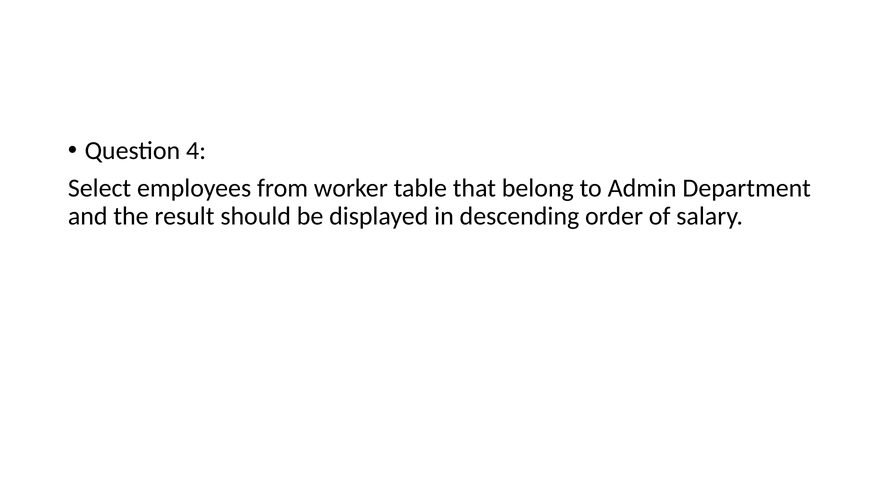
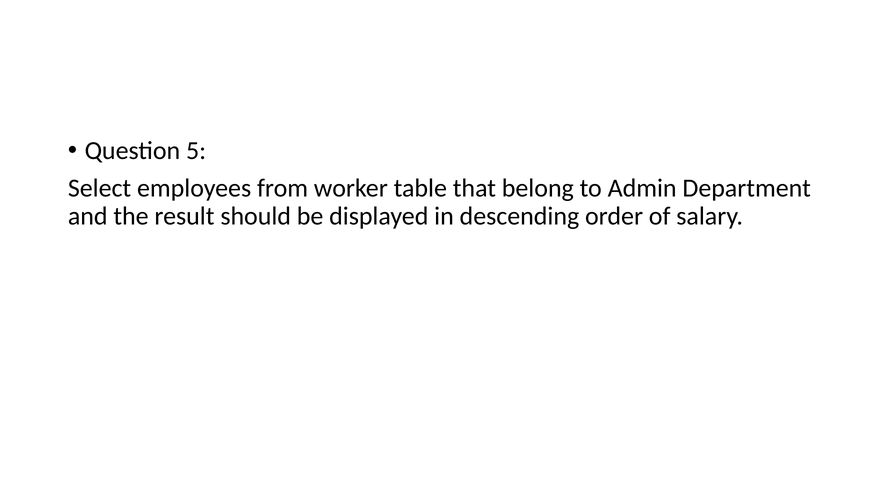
4: 4 -> 5 (196, 151)
